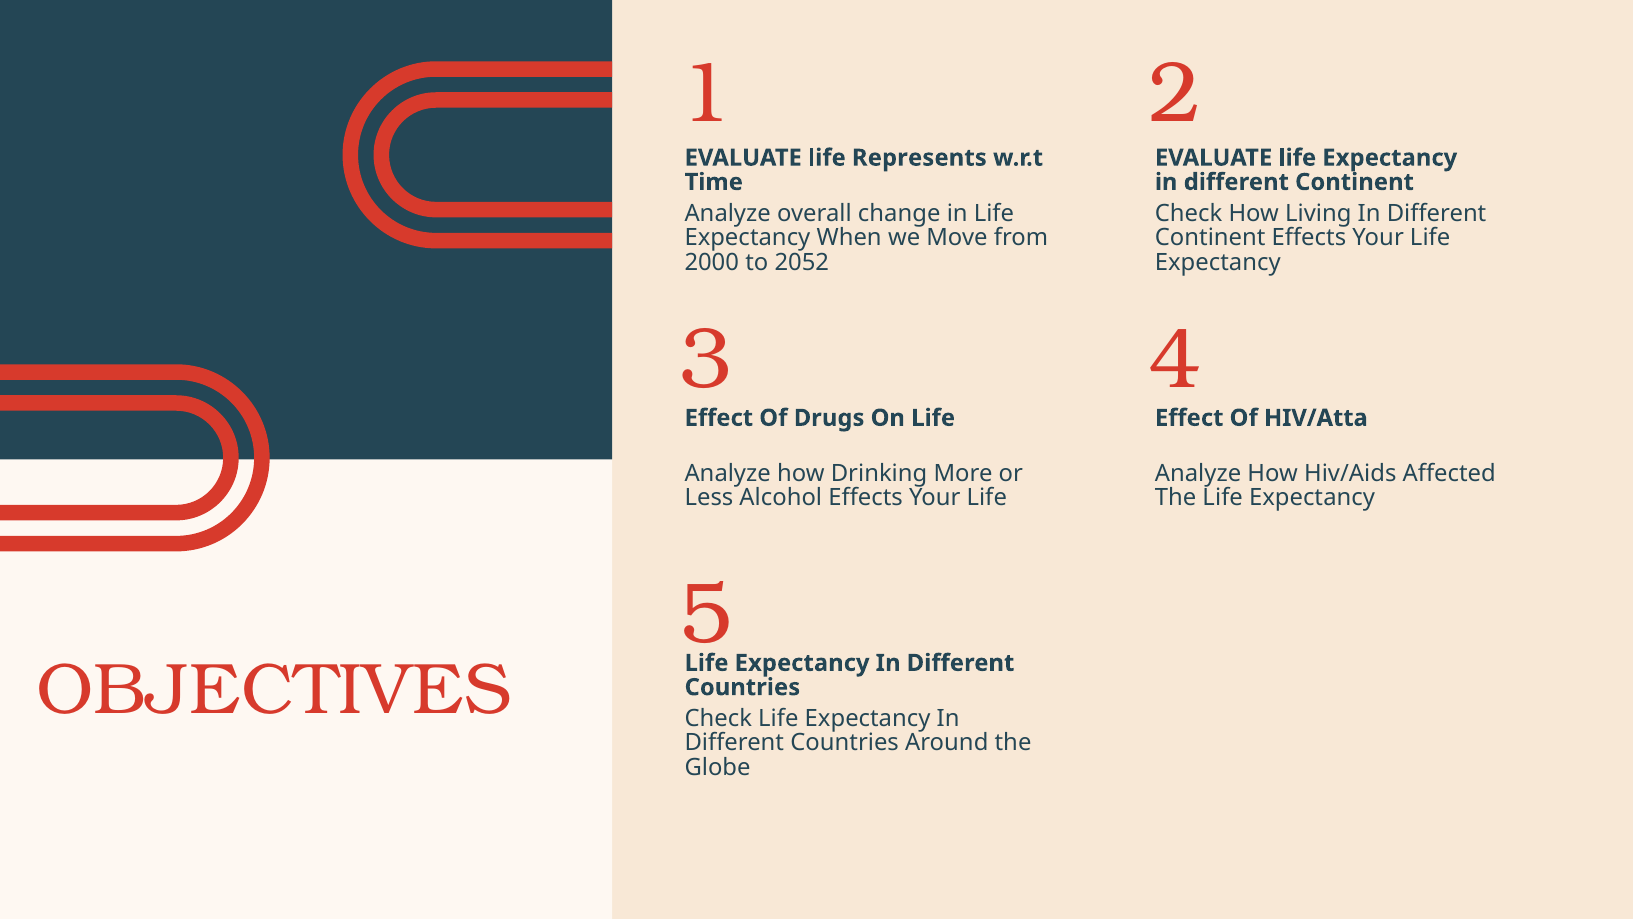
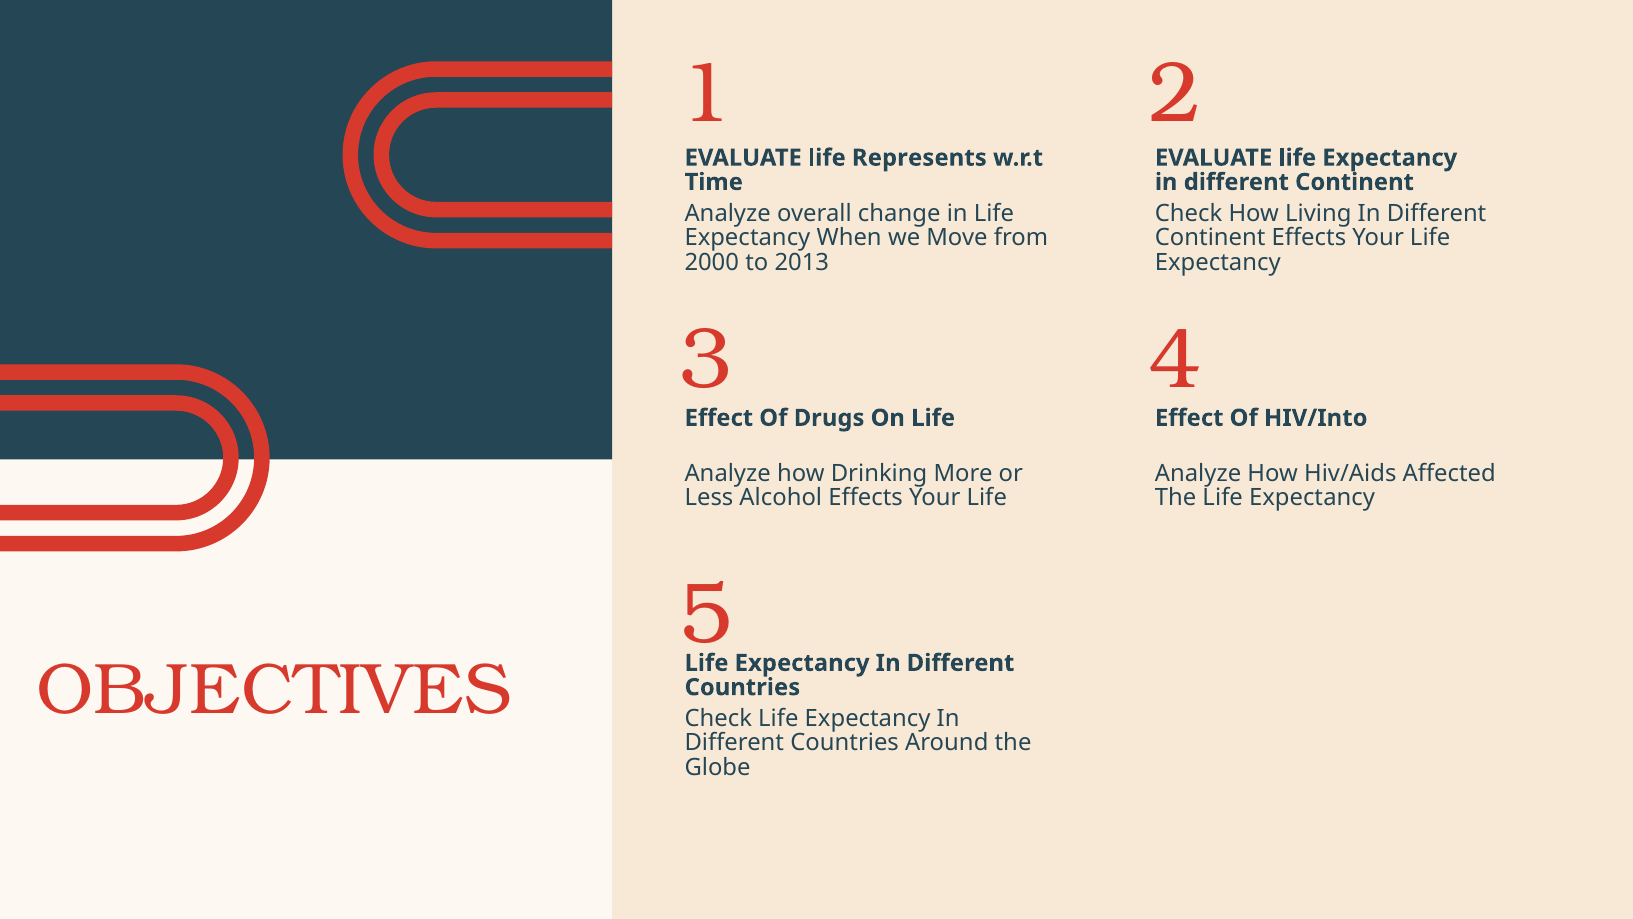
2052: 2052 -> 2013 (802, 262)
HIV/Atta: HIV/Atta -> HIV/Into (1316, 418)
